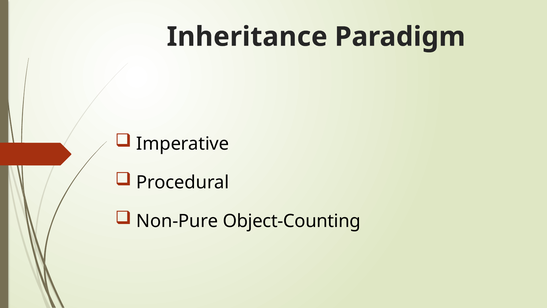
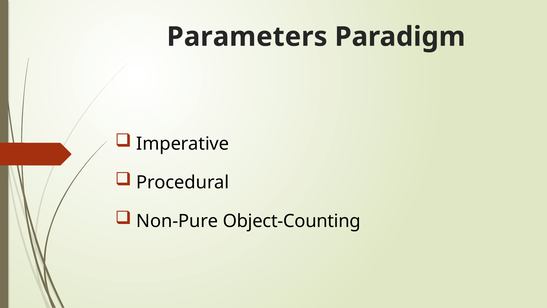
Inheritance: Inheritance -> Parameters (247, 37)
